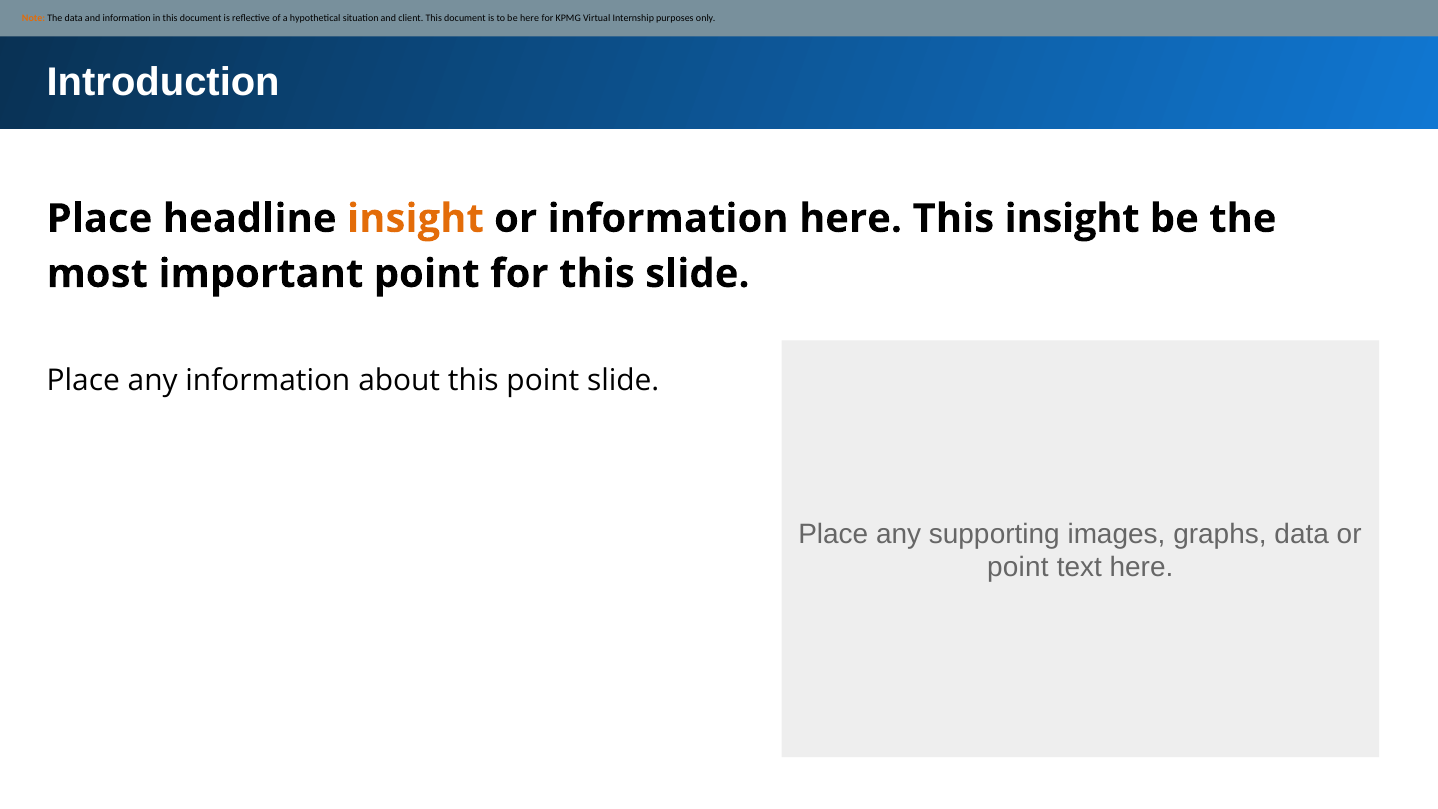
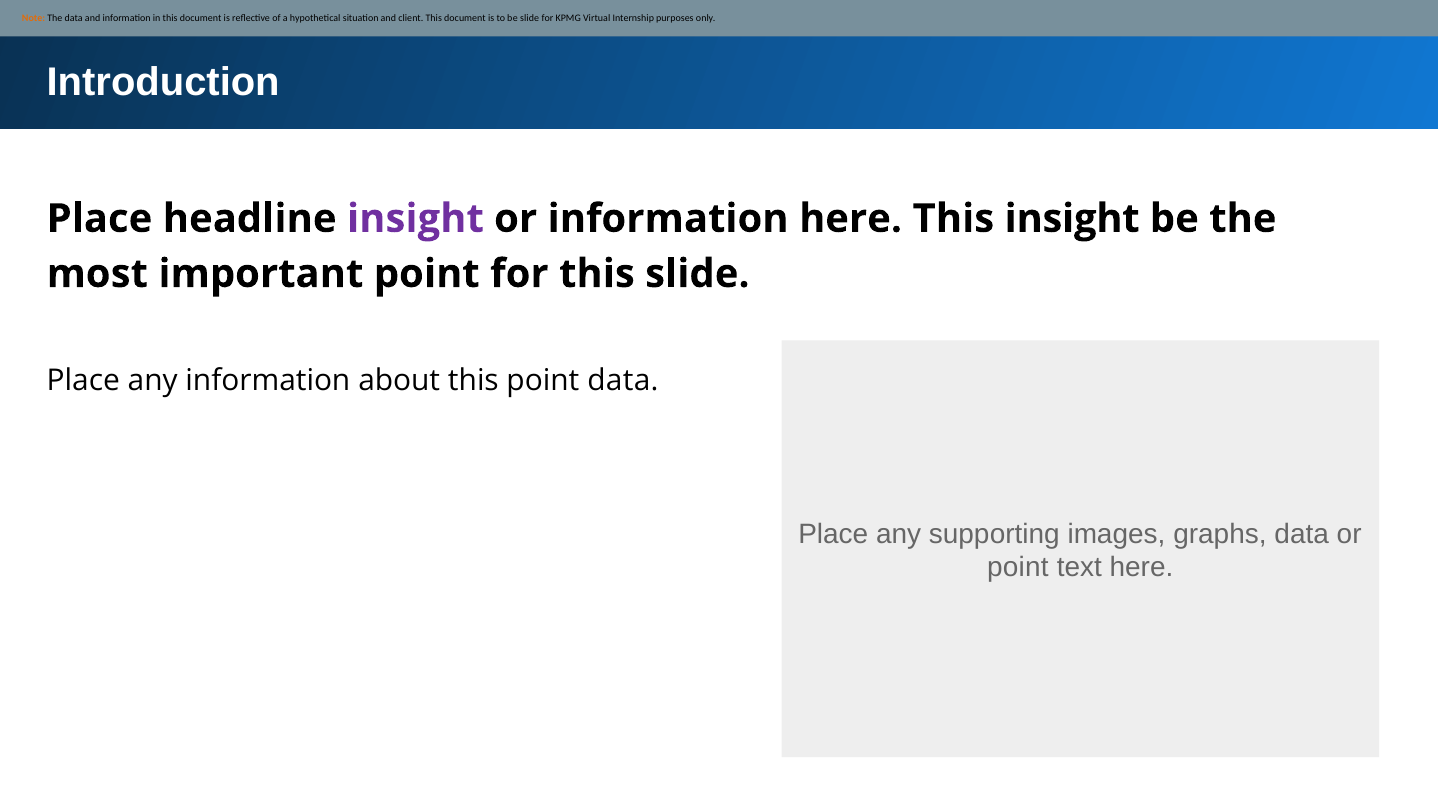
be here: here -> slide (530, 18)
insight colour: orange -> purple (415, 219)
point slide: slide -> data (623, 380)
